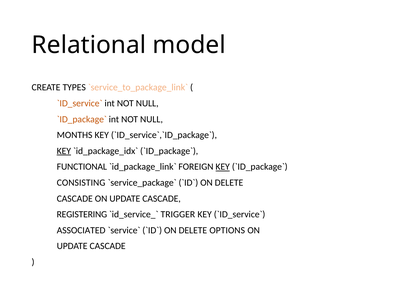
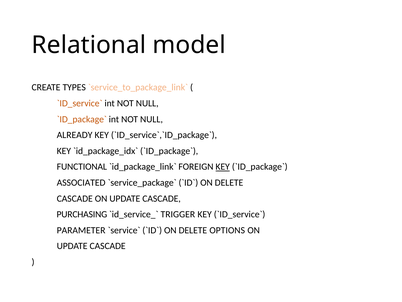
MONTHS: MONTHS -> ALREADY (75, 135)
KEY underline: present -> none (64, 151)
CONSISTING: CONSISTING -> ASSOCIATED (81, 182)
REGISTERING: REGISTERING -> PURCHASING (82, 214)
ASSOCIATED: ASSOCIATED -> PARAMETER (81, 230)
